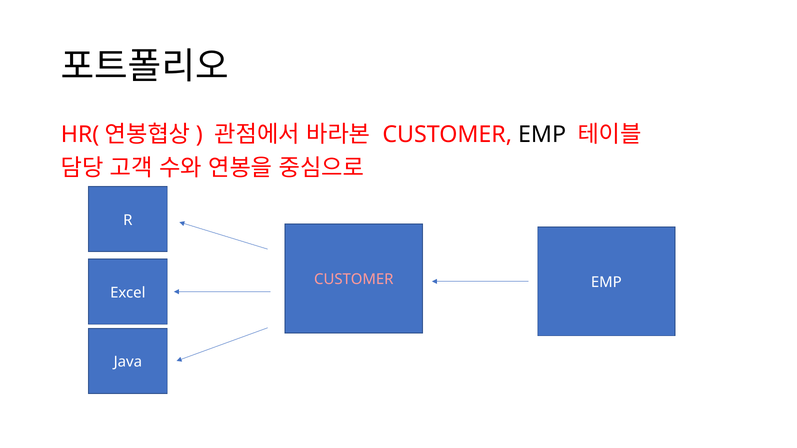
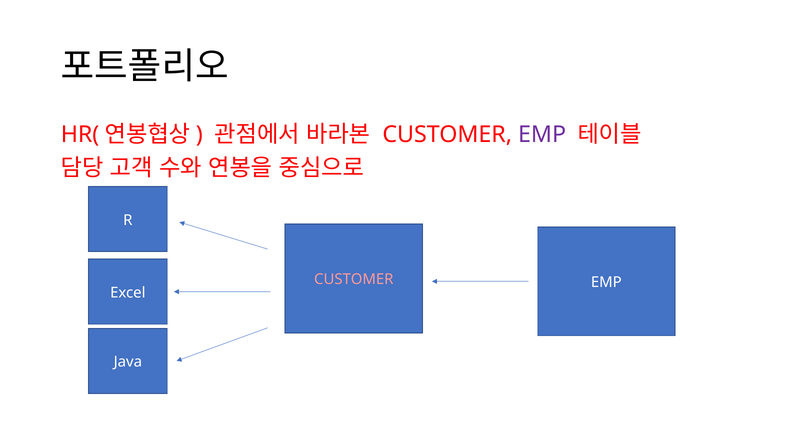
EMP colour: black -> purple (542, 135)
